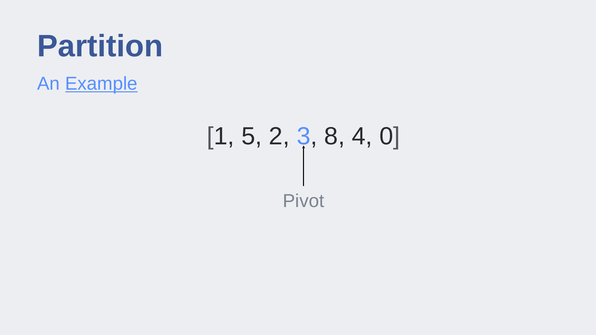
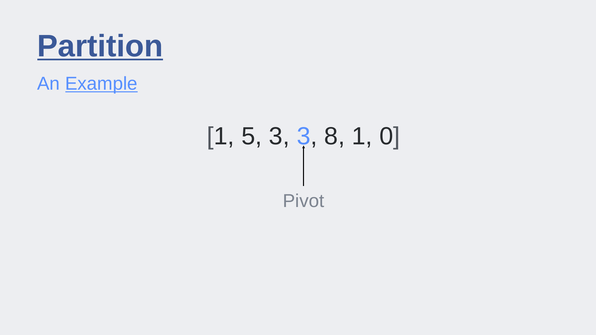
Partition underline: none -> present (100, 46)
5 2: 2 -> 3 (279, 136)
8 4: 4 -> 1 (362, 136)
